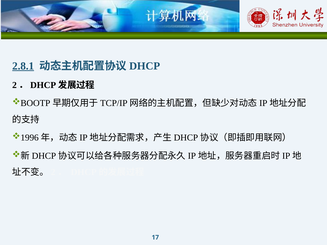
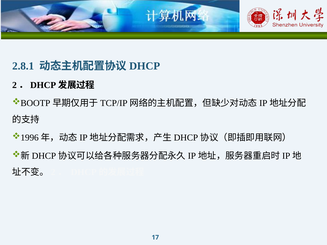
2.8.1 underline: present -> none (23, 66)
